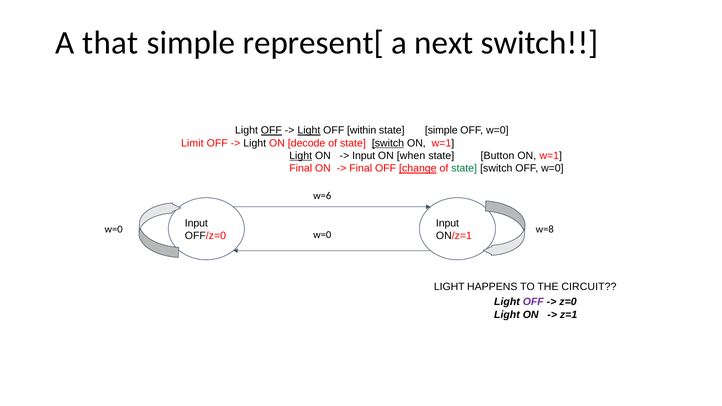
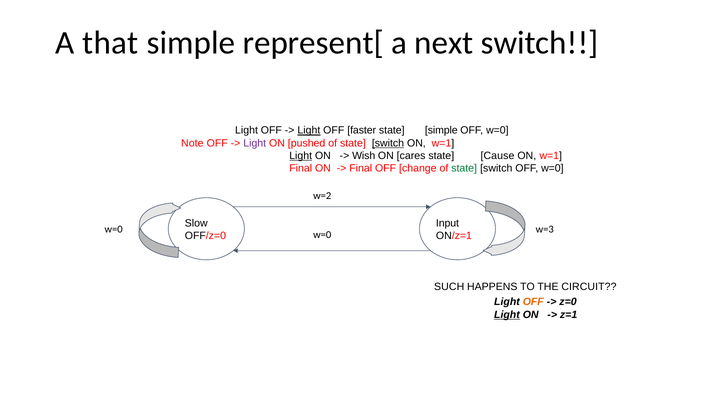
OFF underline: present -> none (271, 131)
within: within -> faster (362, 131)
Limit: Limit -> Note (192, 143)
Light colour: black -> purple (255, 143)
decode: decode -> pushed (307, 143)
Input: Input -> Wish (364, 156)
when: when -> cares (411, 156)
Button: Button -> Cause (497, 156)
change underline: present -> none (418, 169)
w=6: w=6 -> w=2 (322, 196)
Input: Input -> Slow (196, 223)
w=8: w=8 -> w=3 (545, 229)
LIGHT: LIGHT -> SUCH (449, 287)
OFF colour: purple -> orange (533, 302)
Light underline: none -> present (507, 315)
